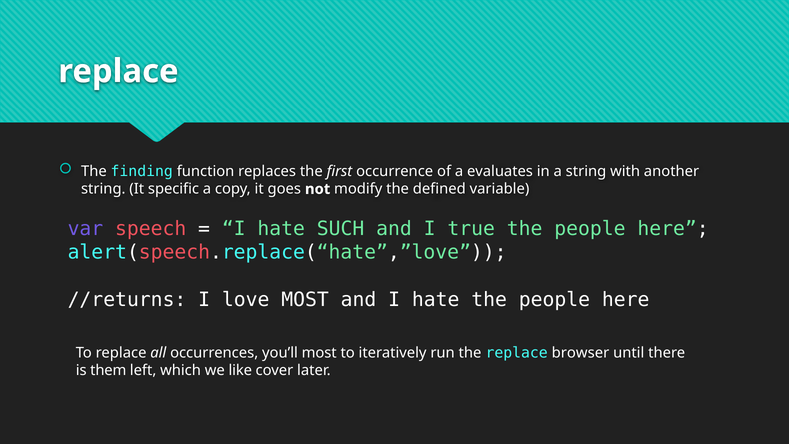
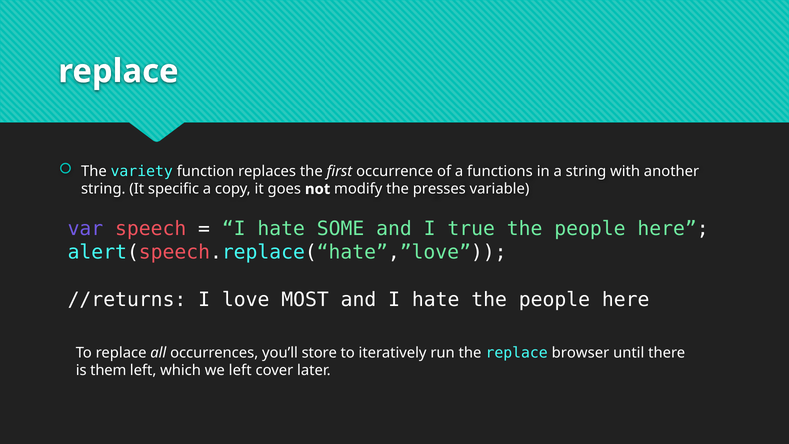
finding: finding -> variety (142, 171)
evaluates: evaluates -> functions (500, 171)
defined: defined -> presses (439, 189)
SUCH: SUCH -> SOME (341, 229)
you’ll most: most -> store (319, 353)
we like: like -> left (240, 370)
